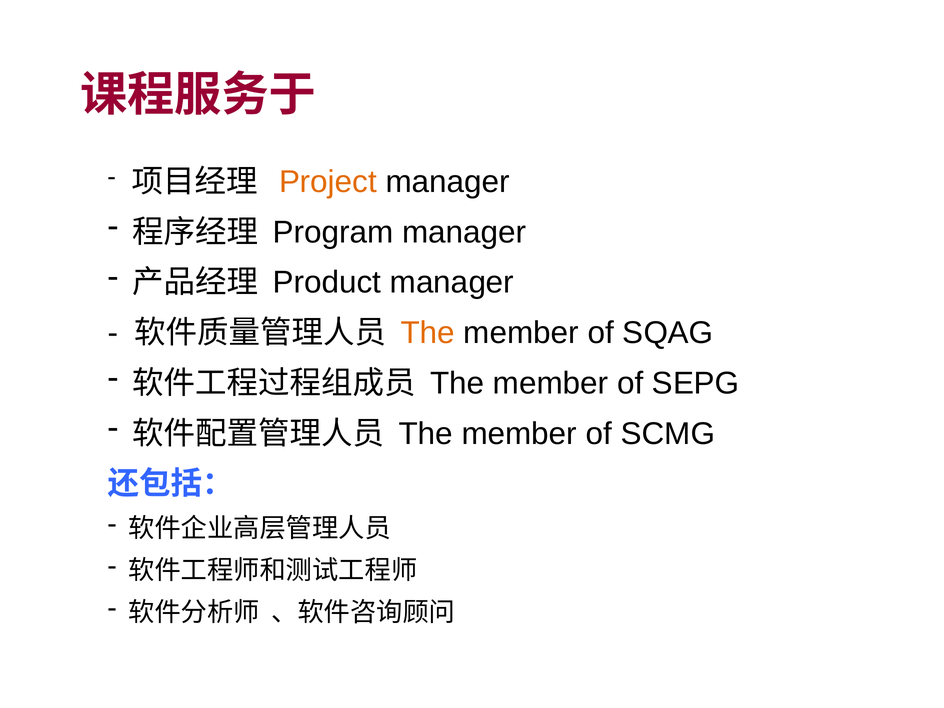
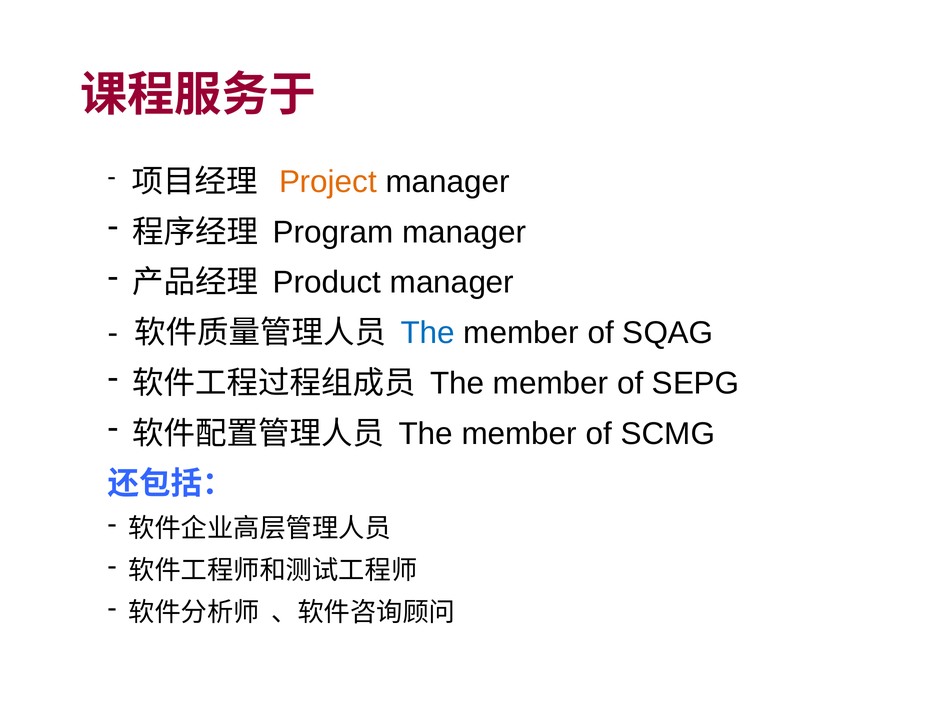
The colour: orange -> blue (428, 333)
